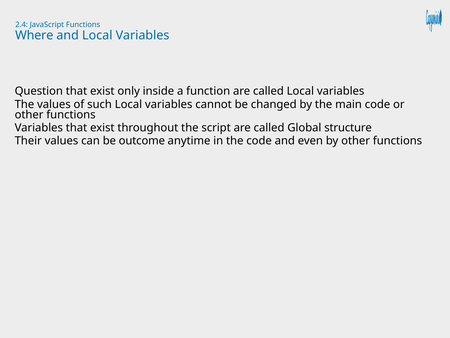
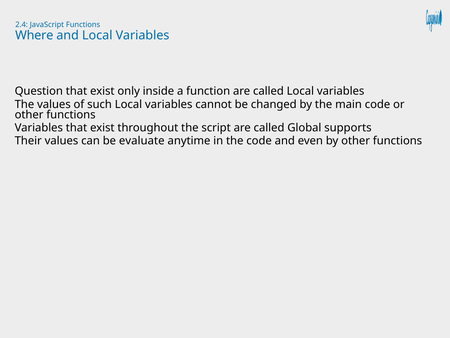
structure: structure -> supports (348, 128)
outcome: outcome -> evaluate (142, 141)
